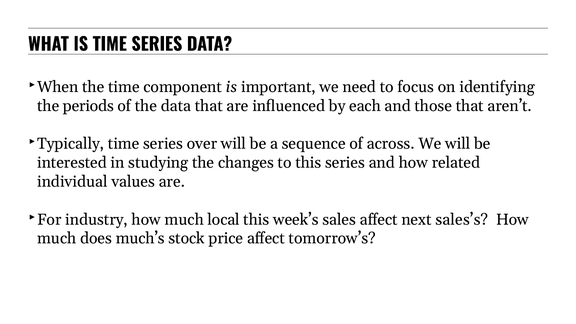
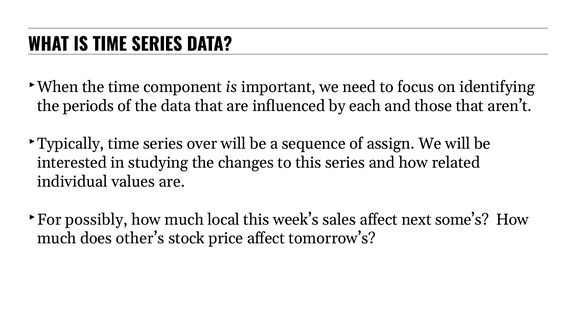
across: across -> assign (391, 143)
industry: industry -> possibly (96, 219)
sales’s: sales’s -> some’s (462, 219)
much’s: much’s -> other’s (140, 238)
